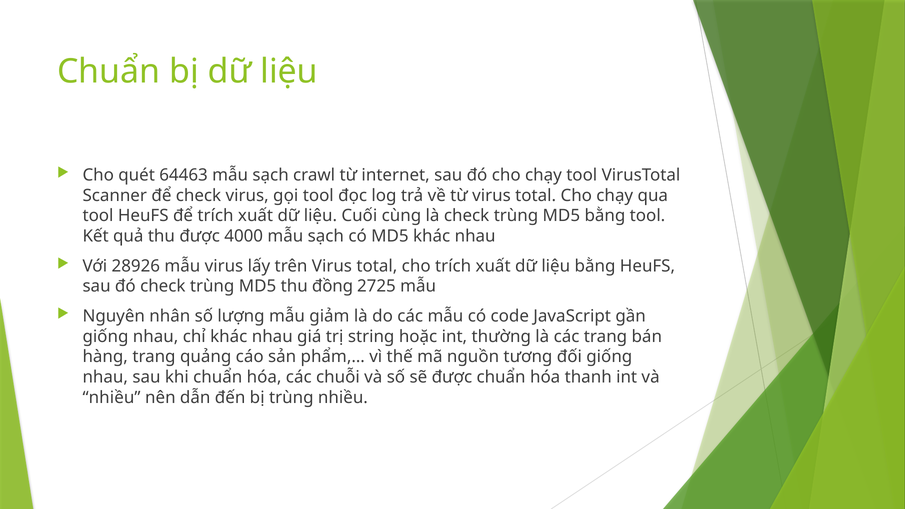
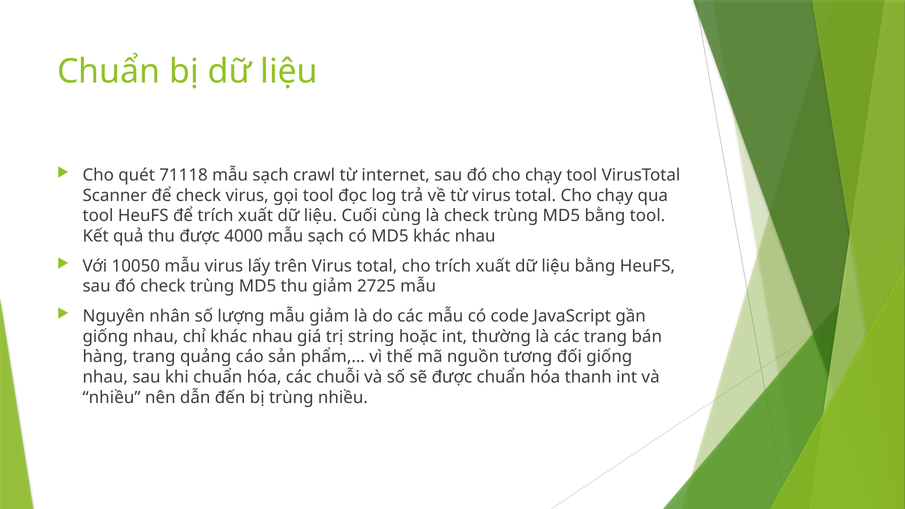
64463: 64463 -> 71118 (184, 175)
28926: 28926 -> 10050 (136, 266)
thu đồng: đồng -> giảm (332, 286)
